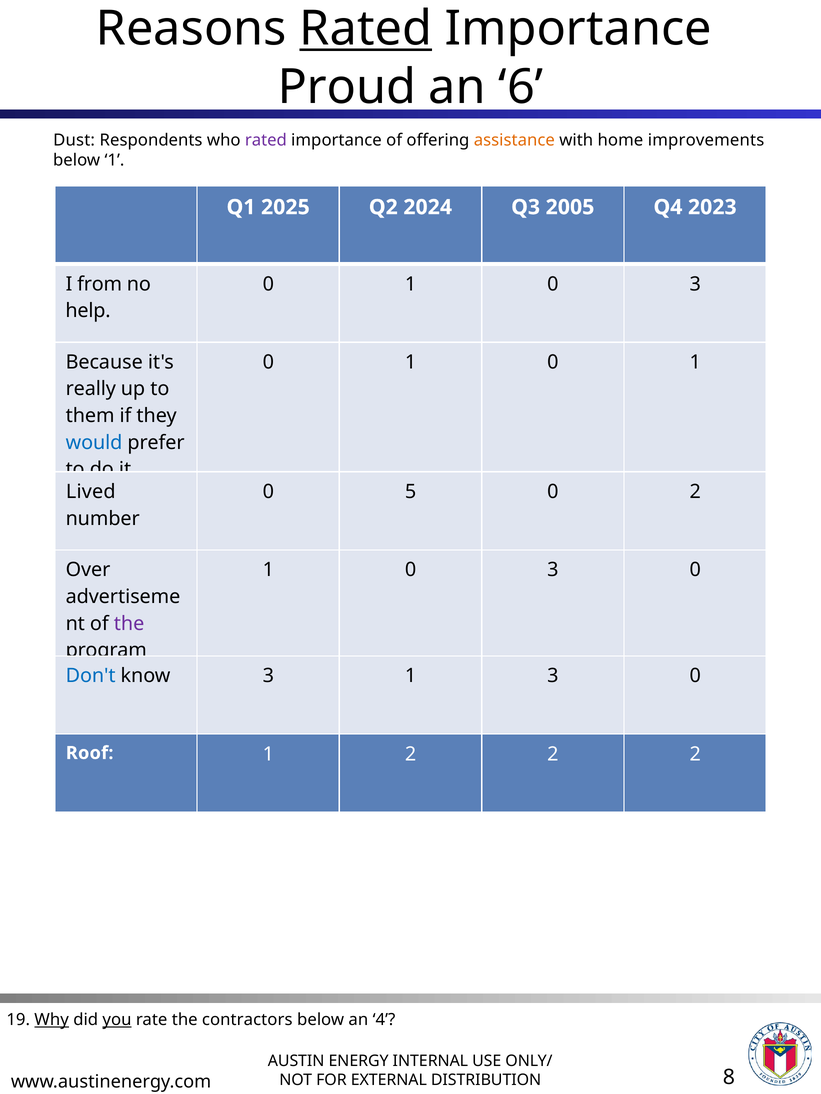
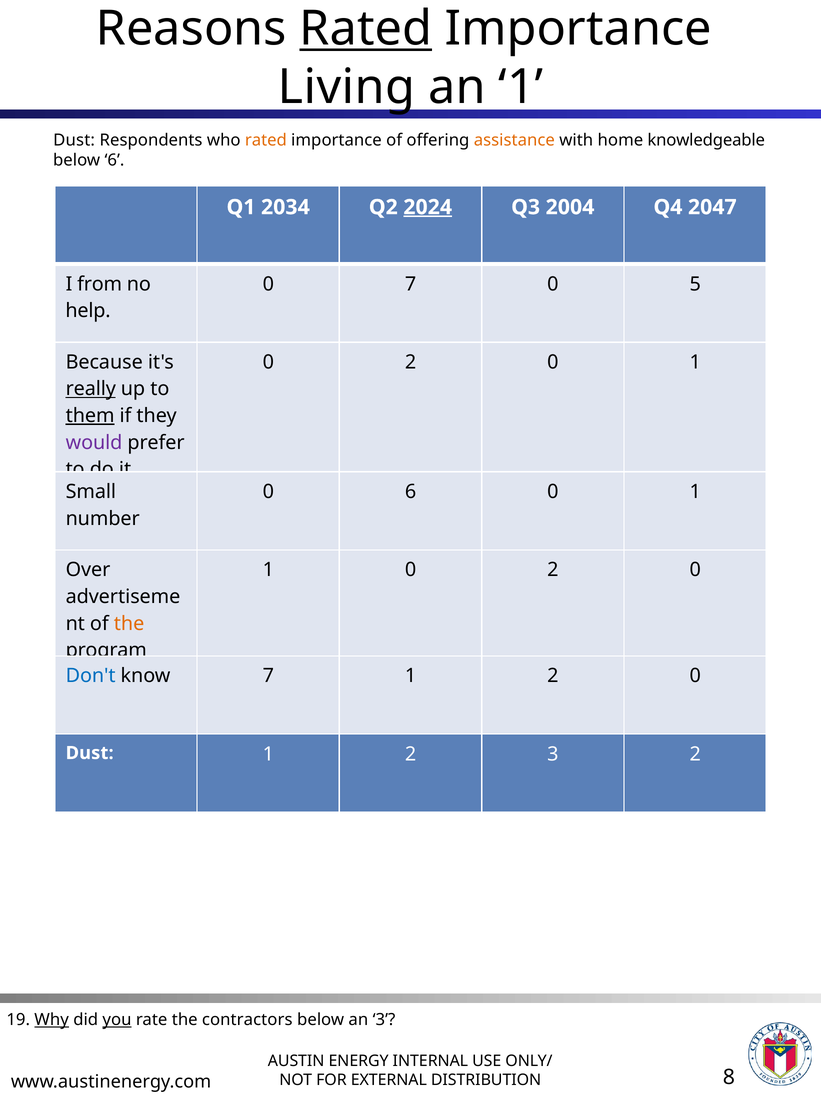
Proud: Proud -> Living (346, 87)
an 6: 6 -> 1 (521, 87)
rated colour: purple -> orange (266, 140)
improvements: improvements -> knowledgeable (706, 140)
below 1: 1 -> 6 (114, 160)
2025: 2025 -> 2034 (285, 207)
2024 underline: none -> present (428, 207)
2005: 2005 -> 2004 (570, 207)
2023: 2023 -> 2047 (712, 207)
1: 1 -> 7 (411, 284)
3: 3 -> 5 (695, 284)
1: 1 -> 2 (411, 362)
really underline: none -> present (91, 389)
them underline: none -> present (90, 416)
would colour: blue -> purple (94, 443)
Lived: Lived -> Small (91, 492)
0 5: 5 -> 6 (411, 492)
2: 2 -> 1 (695, 492)
3: 3 -> 2 (553, 570)
the colour: purple -> orange (129, 624)
know 3: 3 -> 7 (268, 676)
3: 3 -> 2 (553, 676)
Roof: Roof -> Dust (90, 753)
1 2 2: 2 -> 3 (553, 754)
an 4: 4 -> 3 (384, 1020)
